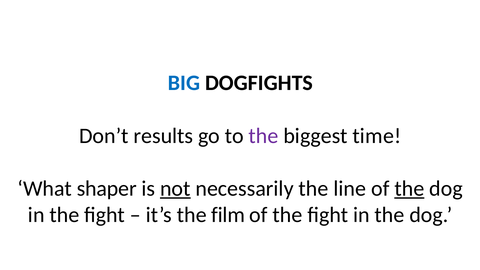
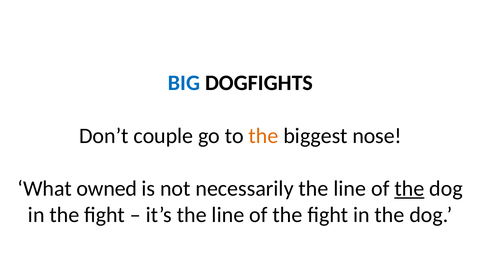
results: results -> couple (163, 136)
the colour: purple -> orange (264, 136)
time: time -> nose (377, 136)
shaper: shaper -> owned (107, 189)
not underline: present -> none (175, 189)
it’s the film: film -> line (228, 215)
